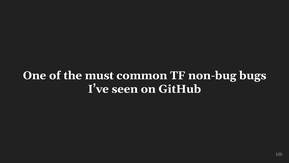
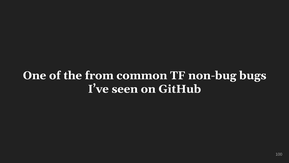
must: must -> from (99, 75)
